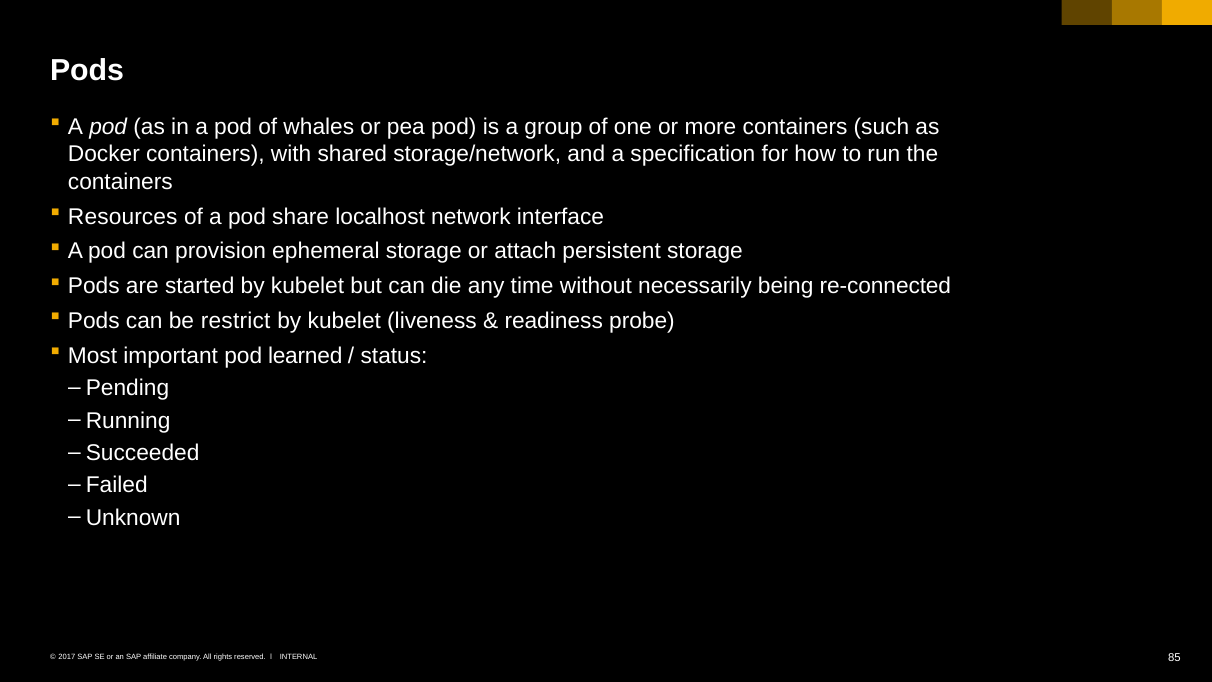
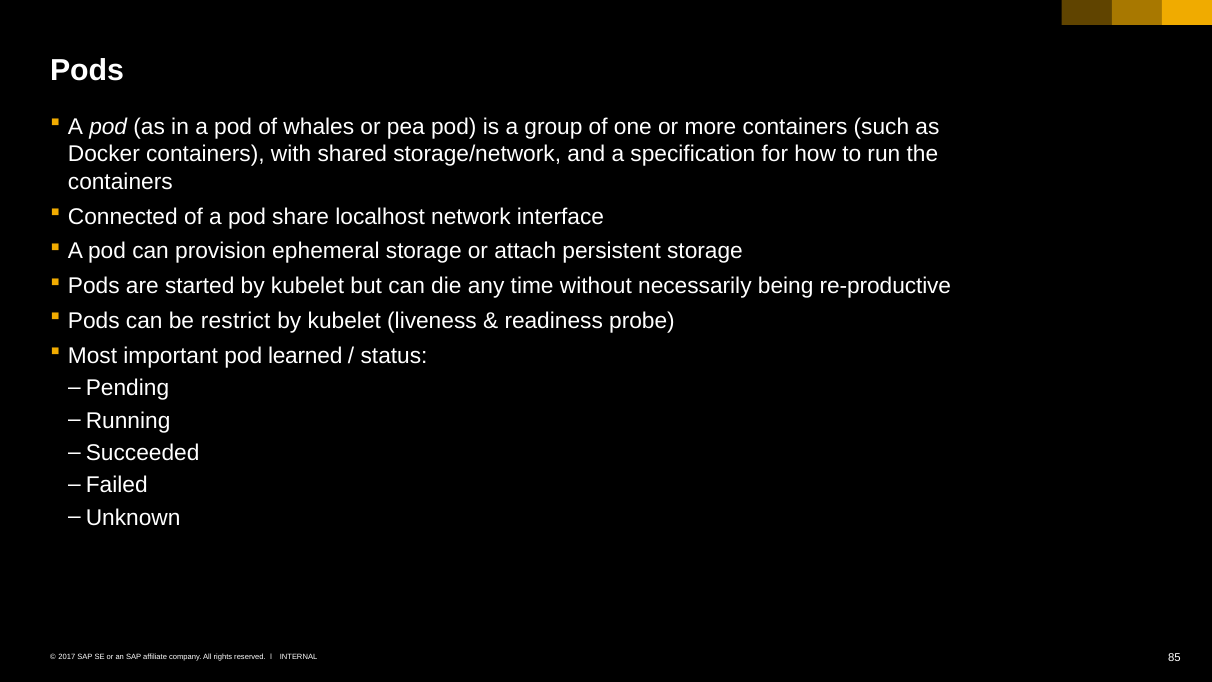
Resources: Resources -> Connected (123, 216)
re-connected: re-connected -> re-productive (885, 286)
